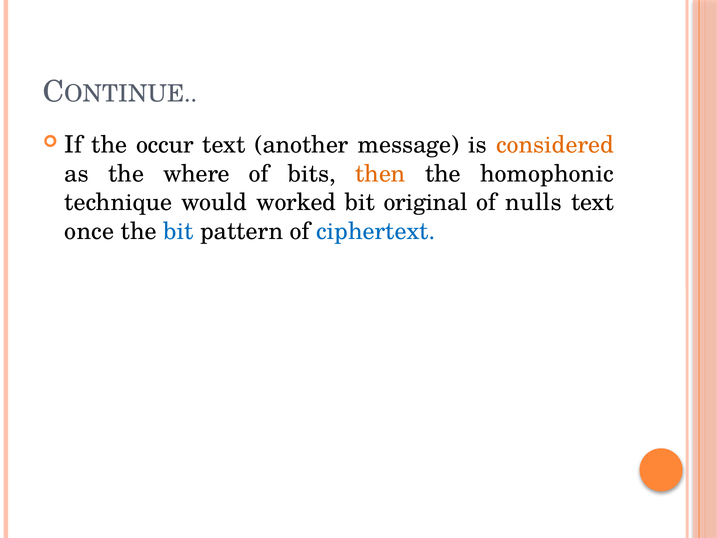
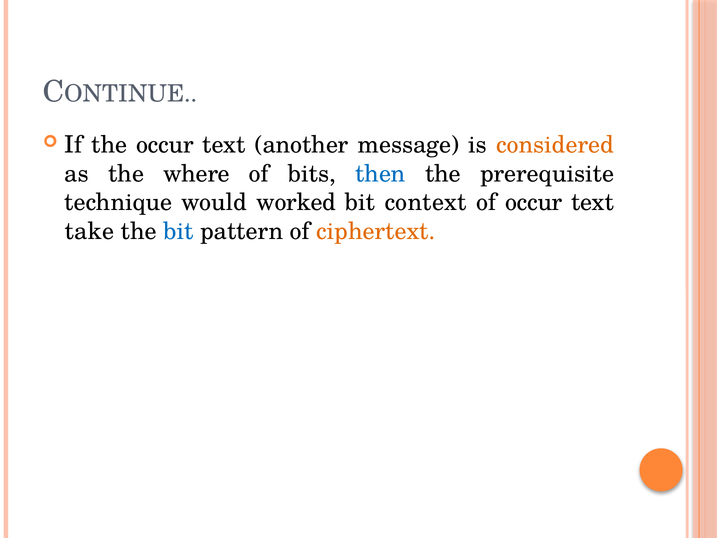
then colour: orange -> blue (380, 174)
homophonic: homophonic -> prerequisite (547, 174)
original: original -> context (426, 202)
of nulls: nulls -> occur (534, 202)
once: once -> take (89, 231)
ciphertext colour: blue -> orange (376, 231)
